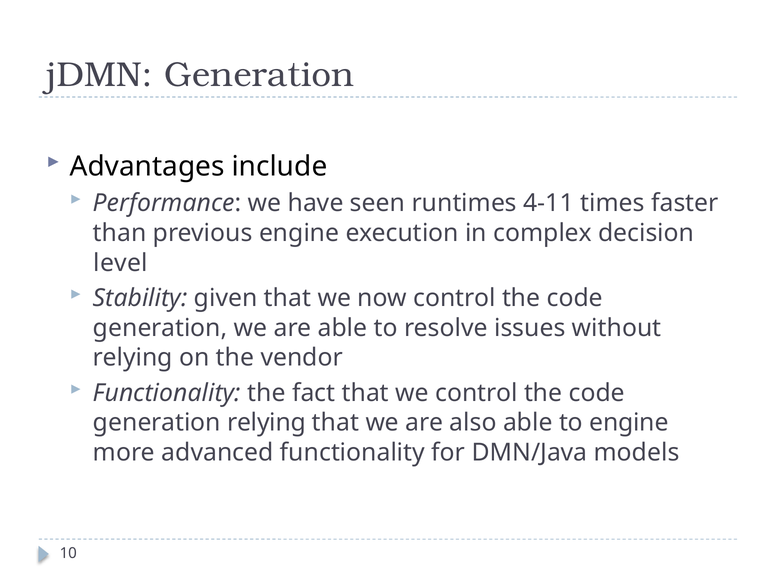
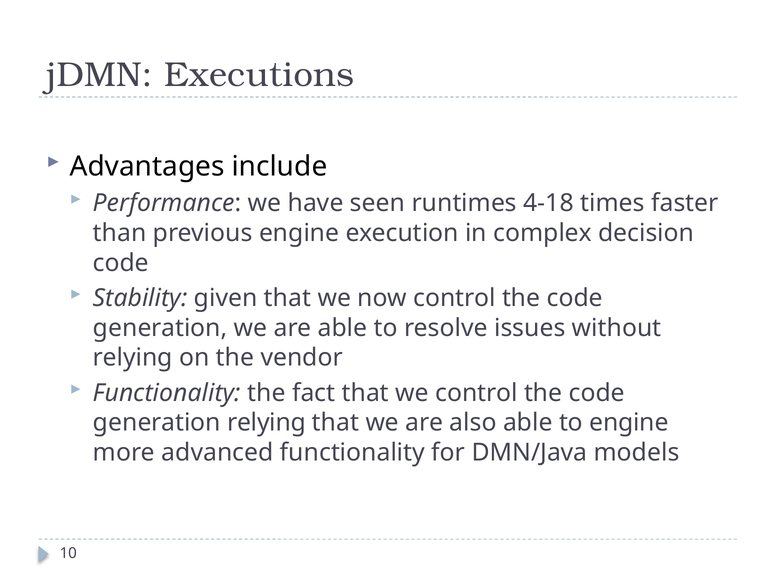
jDMN Generation: Generation -> Executions (259, 75)
4-11: 4-11 -> 4-18 (549, 203)
level: level -> code (121, 263)
